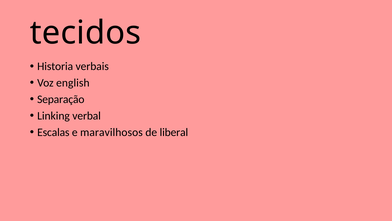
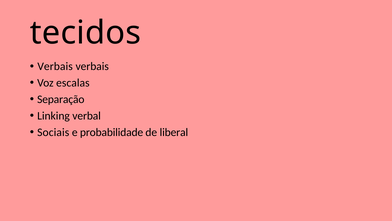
Historia: Historia -> Verbais (55, 66)
english: english -> escalas (73, 83)
Escalas: Escalas -> Sociais (53, 132)
maravilhosos: maravilhosos -> probabilidade (112, 132)
